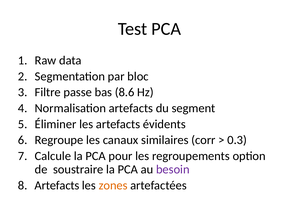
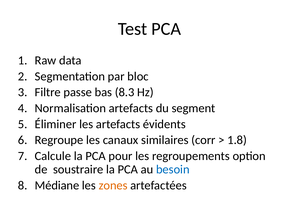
8.6: 8.6 -> 8.3 (125, 92)
0.3: 0.3 -> 1.8 (237, 140)
besoin colour: purple -> blue (173, 170)
Artefacts: Artefacts -> Médiane (57, 186)
